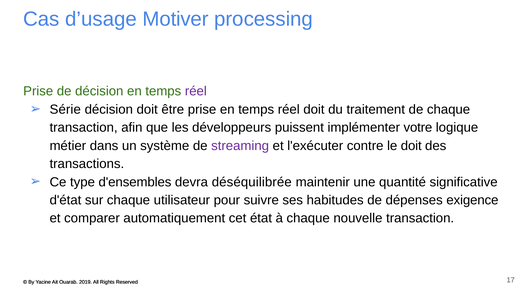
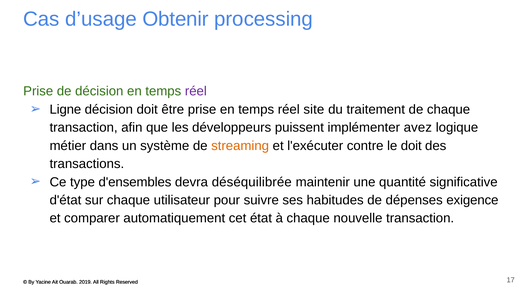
Motiver: Motiver -> Obtenir (176, 19)
Série: Série -> Ligne (65, 110)
réel doit: doit -> site (314, 110)
votre: votre -> avez (418, 128)
streaming colour: purple -> orange (240, 146)
